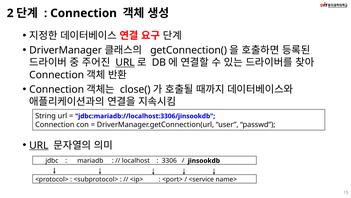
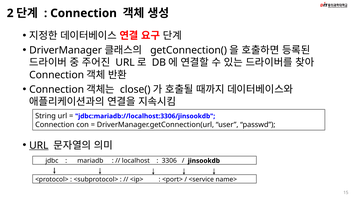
URL underline: present -> none (125, 62)
